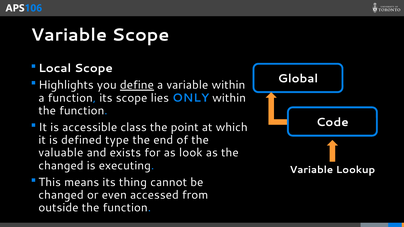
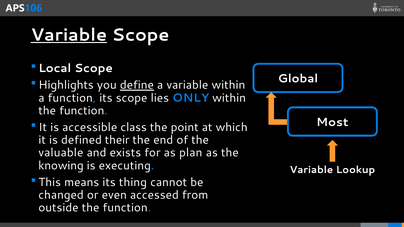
Variable underline: none -> present (69, 35)
Code: Code -> Most (332, 122)
type: type -> their (117, 140)
look: look -> plan (191, 153)
changed: changed -> knowing (61, 166)
